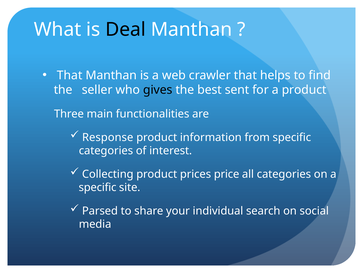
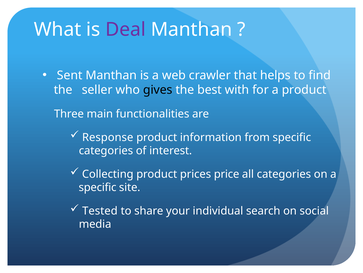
Deal colour: black -> purple (126, 29)
That: That -> Sent (70, 75)
sent: sent -> with (237, 90)
Parsed: Parsed -> Tested (100, 210)
